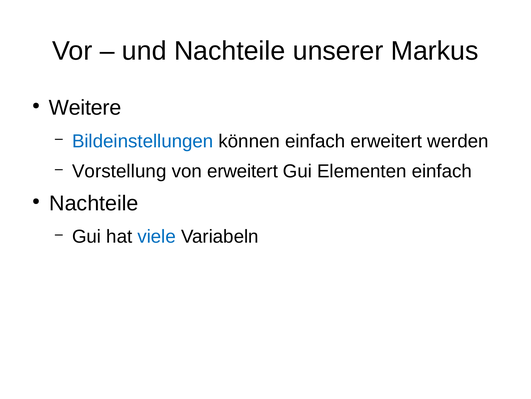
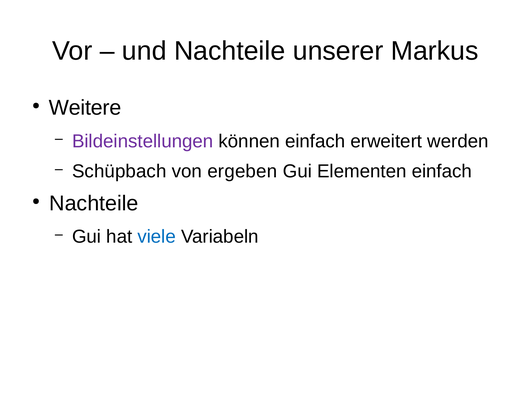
Bildeinstellungen colour: blue -> purple (143, 141)
Vorstellung: Vorstellung -> Schüpbach (119, 171)
von erweitert: erweitert -> ergeben (242, 171)
